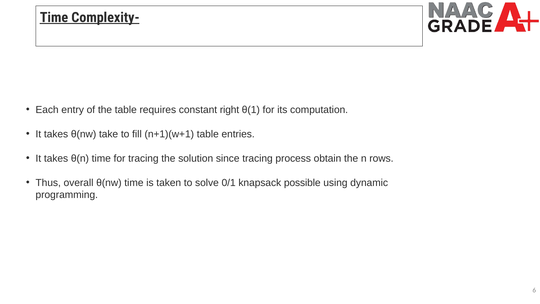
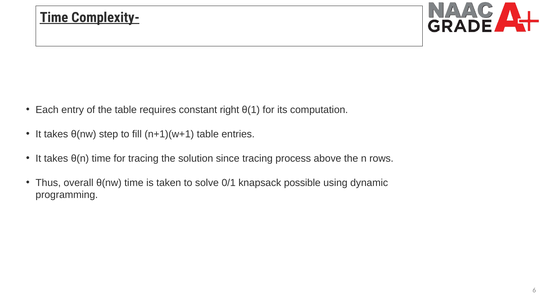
take: take -> step (109, 134)
obtain: obtain -> above (327, 158)
